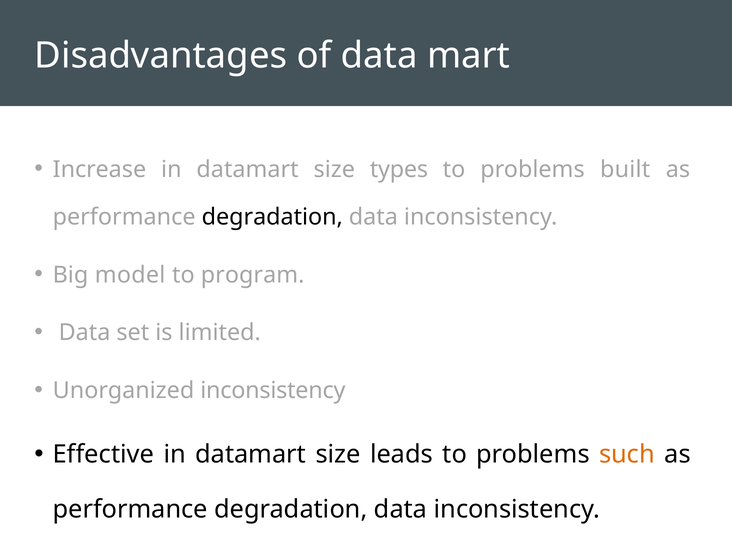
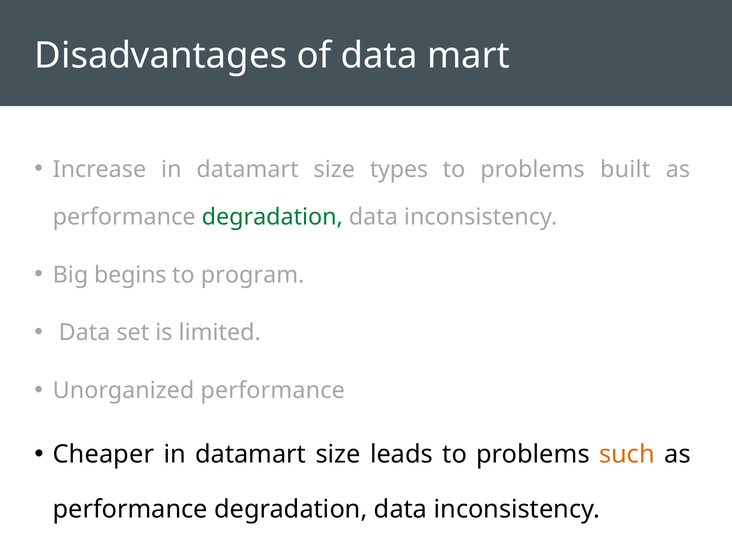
degradation colour: black -> green (272, 217)
model: model -> begins (130, 275)
Unorganized inconsistency: inconsistency -> performance (273, 390)
Effective: Effective -> Cheaper (103, 454)
